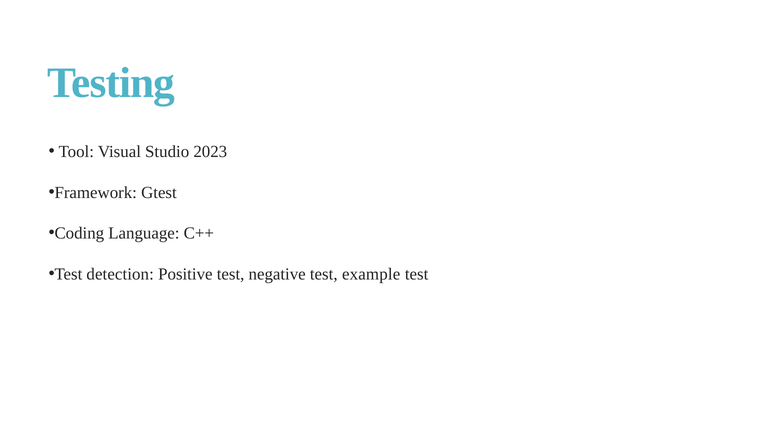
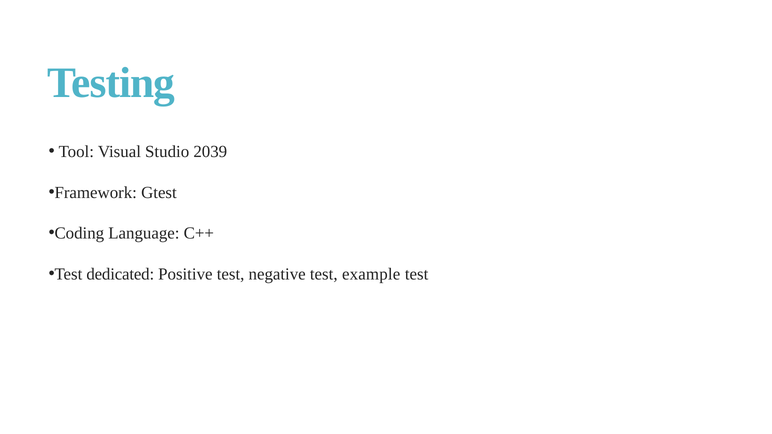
2023: 2023 -> 2039 (210, 152)
detection: detection -> dedicated (120, 274)
